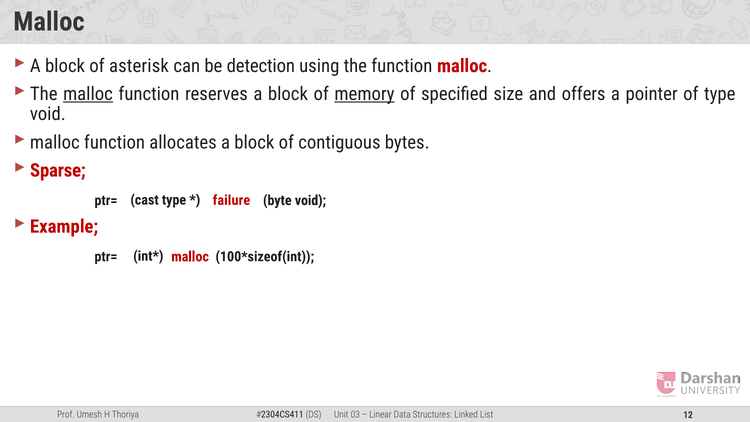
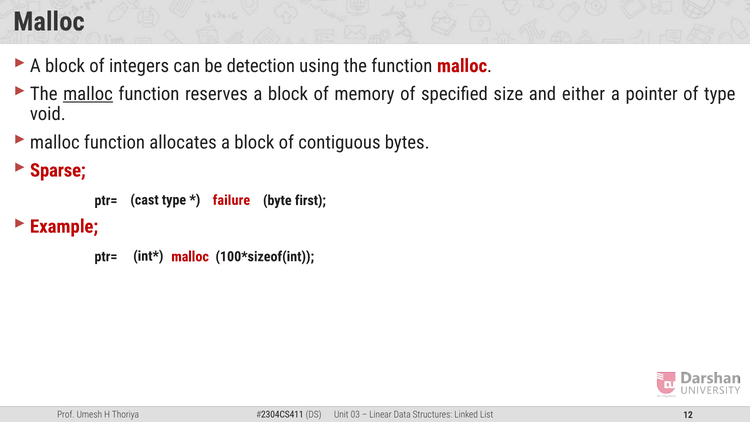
asterisk: asterisk -> integers (139, 66)
memory underline: present -> none (364, 94)
offers: offers -> either (583, 94)
byte void: void -> first (310, 200)
